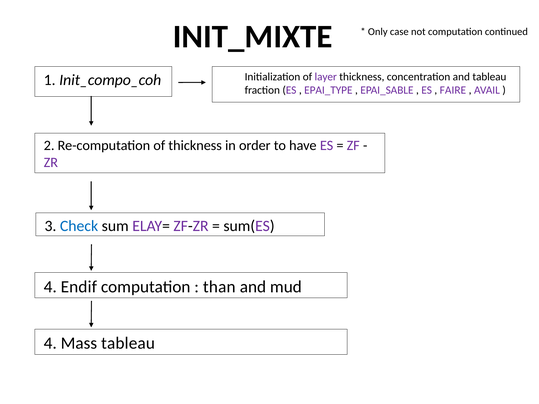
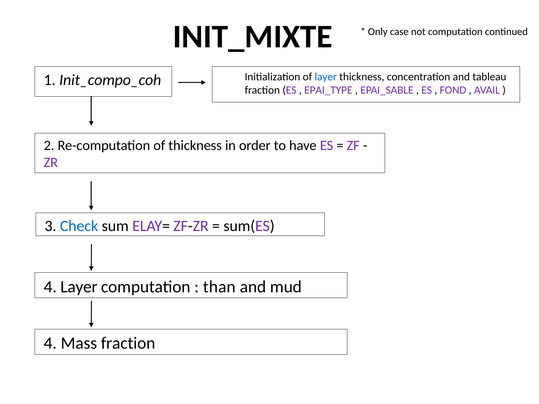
layer colour: purple -> blue (326, 77)
FAIRE: FAIRE -> FOND (453, 90)
4 Endif: Endif -> Layer (79, 287)
Mass tableau: tableau -> fraction (128, 344)
